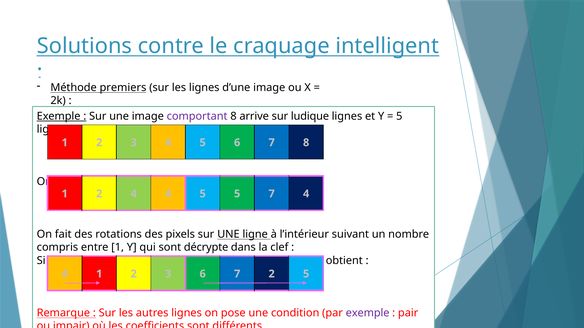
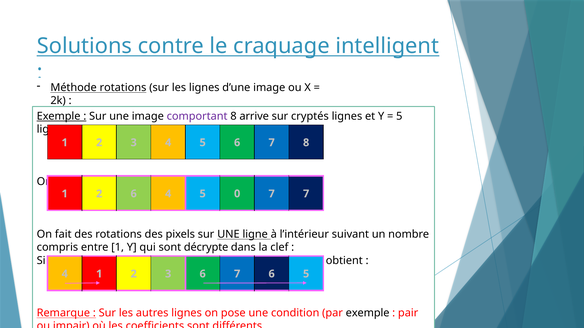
Méthode premiers: premiers -> rotations (123, 88)
ludique: ludique -> cryptés (310, 116)
2 4: 4 -> 6 (134, 194)
5 5: 5 -> 0 (237, 194)
7 4: 4 -> 7 (306, 194)
7 2: 2 -> 6 (272, 274)
exemple colour: purple -> black (368, 313)
